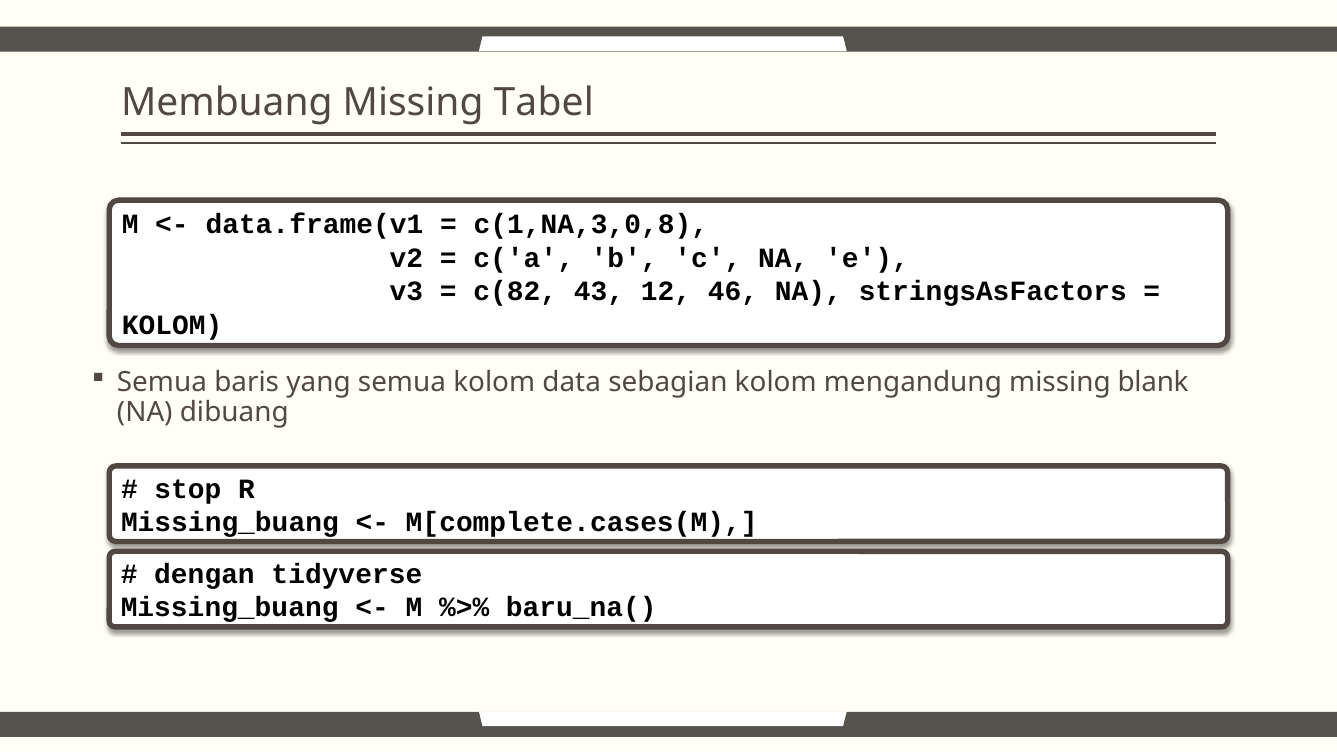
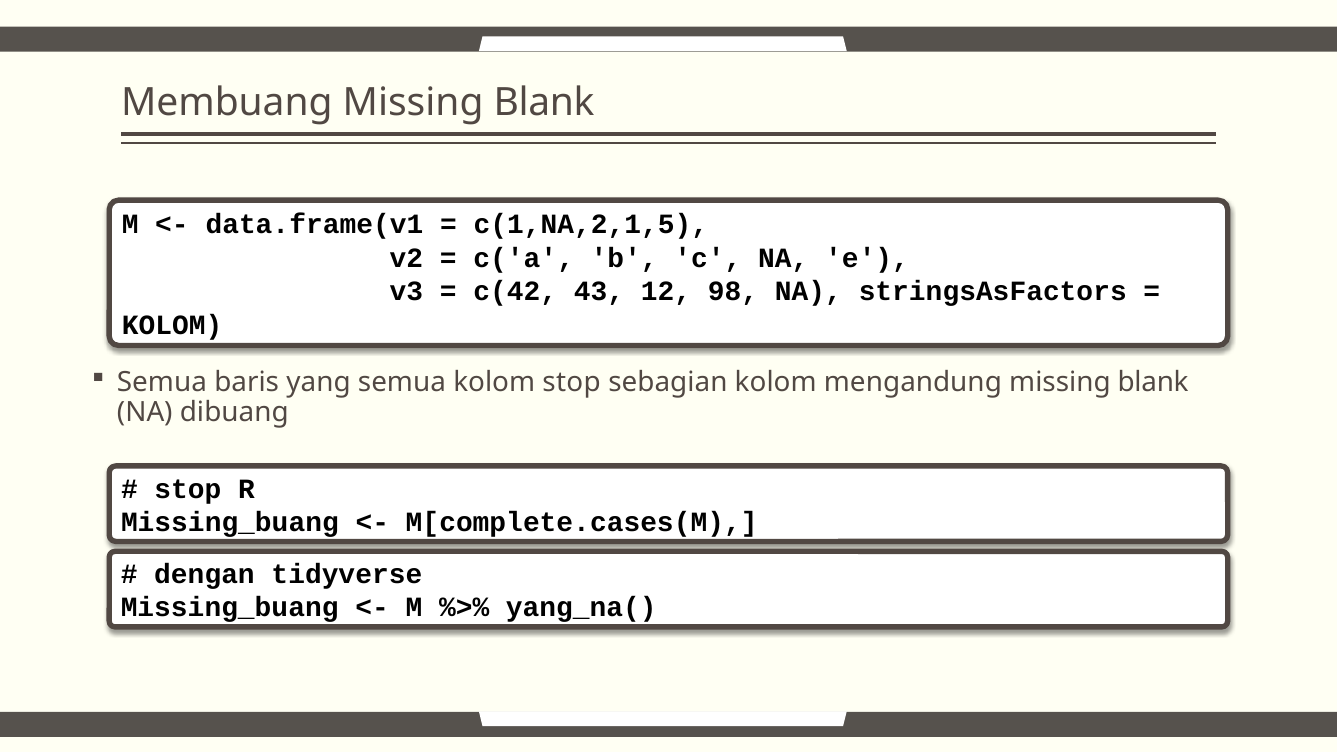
Membuang Missing Tabel: Tabel -> Blank (544, 102)
c(1,NA,3,0,8: c(1,NA,3,0,8 -> c(1,NA,2,1,5 (591, 225)
c(82: c(82 -> c(42 (515, 291)
46: 46 -> 98 (733, 291)
kolom data: data -> stop (572, 383)
baru_na(: baru_na( -> yang_na( (581, 608)
